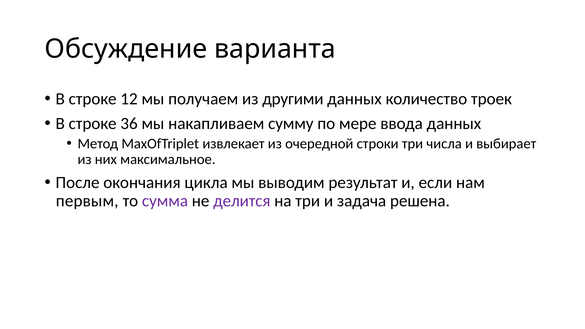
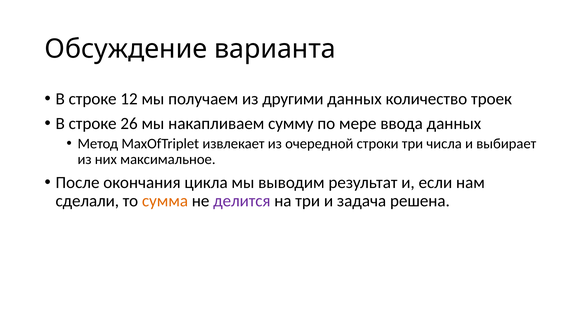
36: 36 -> 26 (129, 123)
первым: первым -> сделали (87, 201)
сумма colour: purple -> orange (165, 201)
